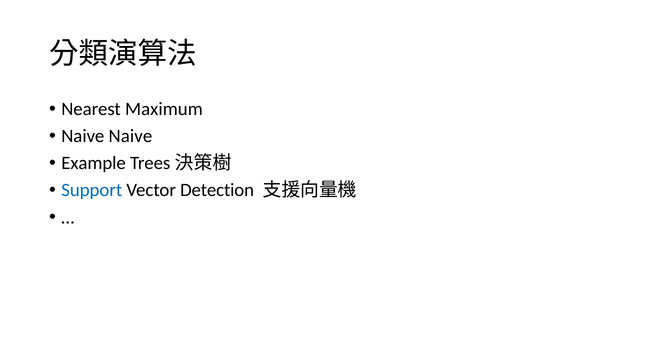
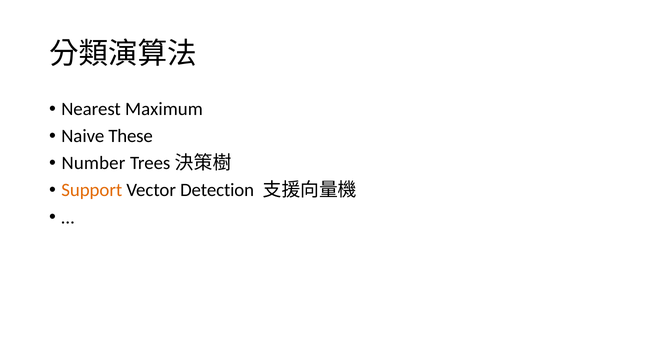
Naive Naive: Naive -> These (131, 136)
Example: Example -> Number (93, 163)
Support colour: blue -> orange (92, 190)
